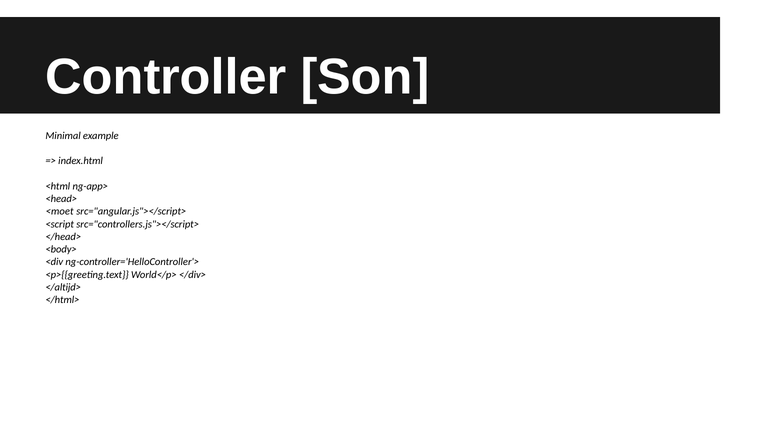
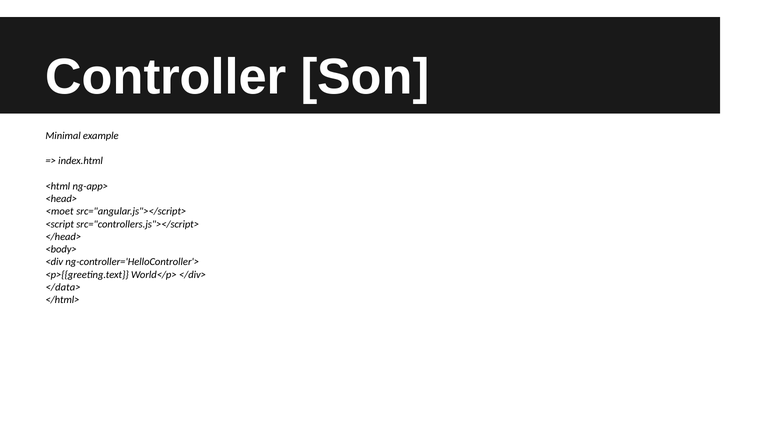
</altijd>: </altijd> -> </data> (63, 288)
